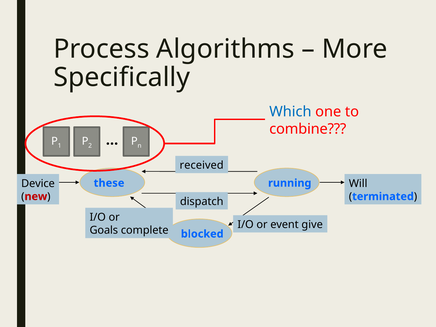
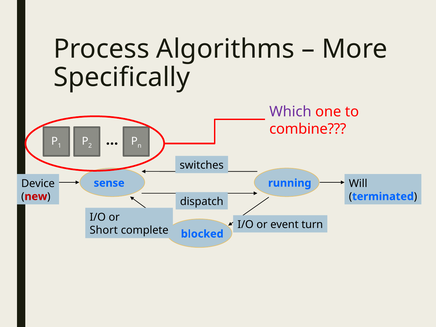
Which colour: blue -> purple (290, 112)
received: received -> switches (202, 165)
these: these -> sense (109, 183)
give: give -> turn (312, 225)
Goals: Goals -> Short (104, 230)
